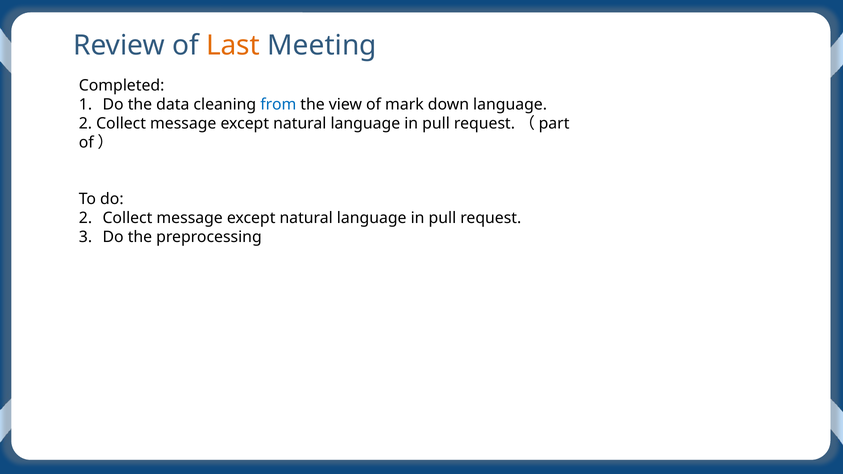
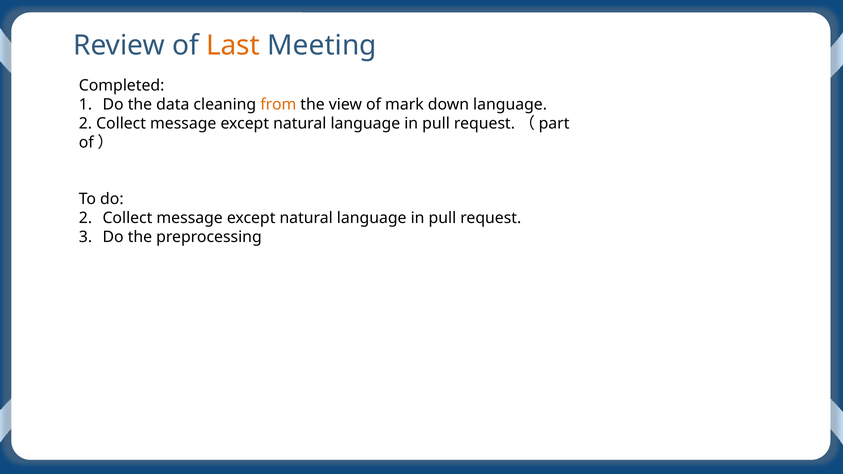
from colour: blue -> orange (278, 104)
